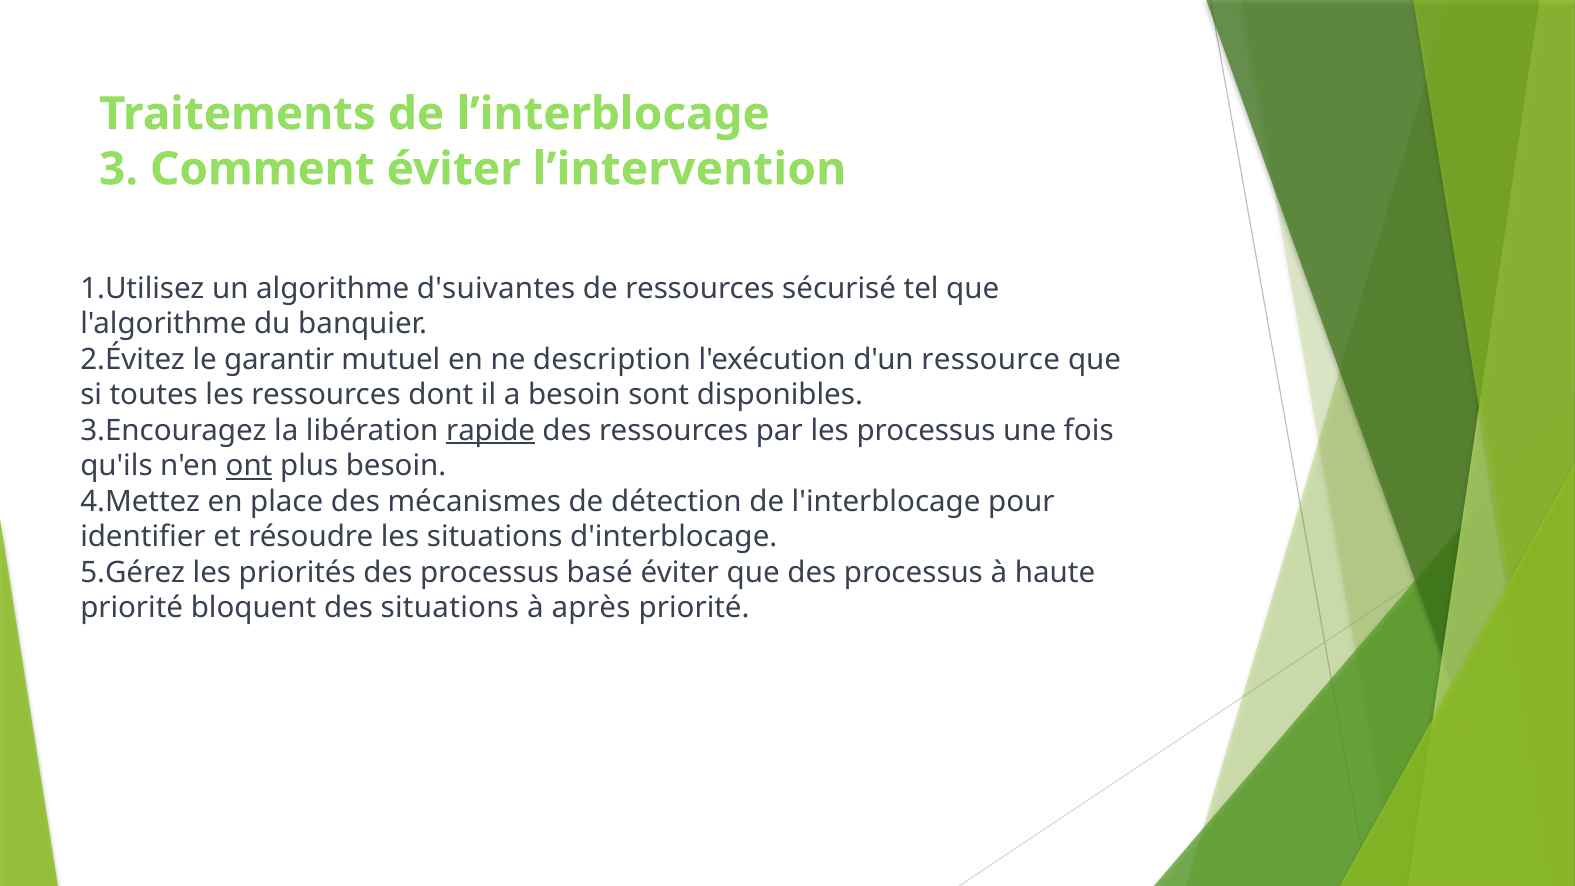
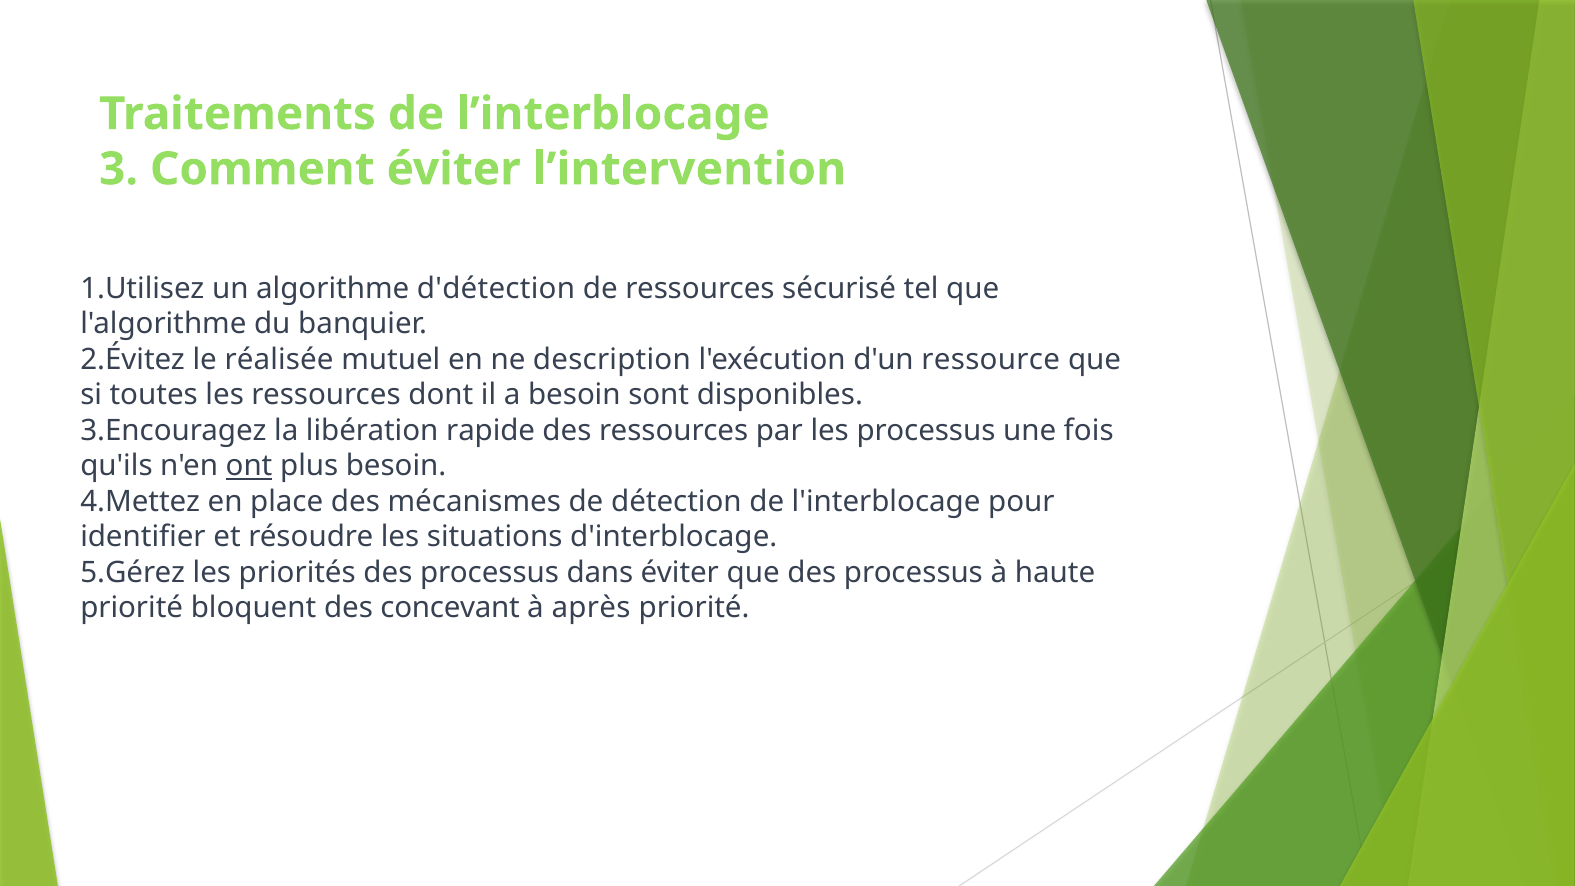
d'suivantes: d'suivantes -> d'détection (496, 289)
garantir: garantir -> réalisée (279, 360)
rapide underline: present -> none (491, 431)
basé: basé -> dans (600, 572)
des situations: situations -> concevant (450, 608)
